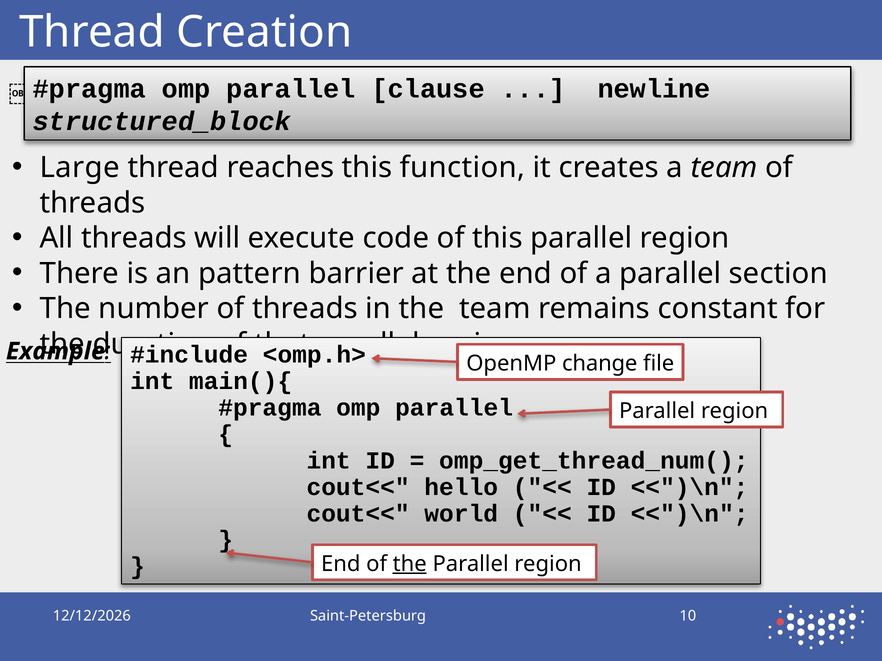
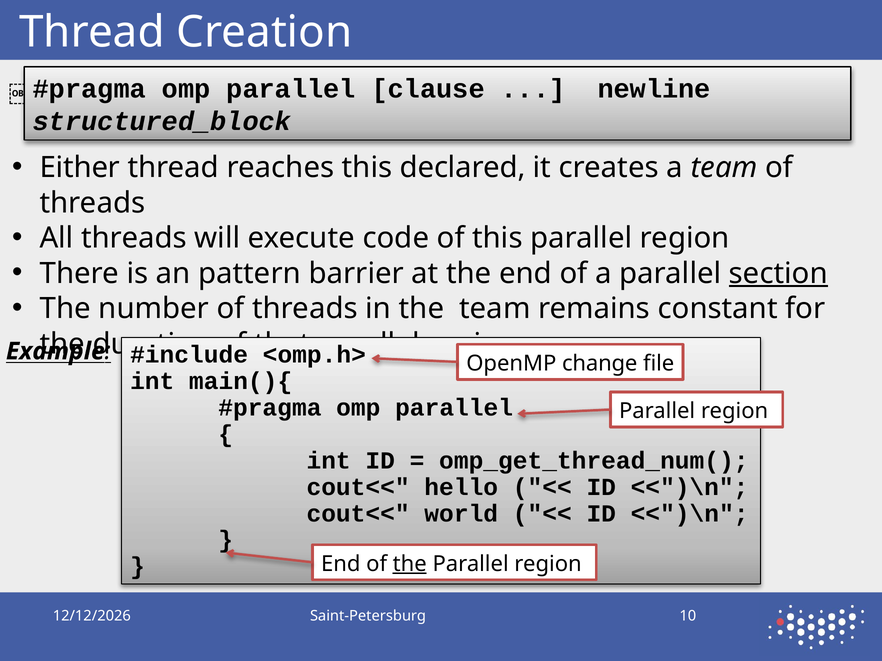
Large: Large -> Either (80, 168)
function: function -> declared (463, 168)
section underline: none -> present (778, 274)
